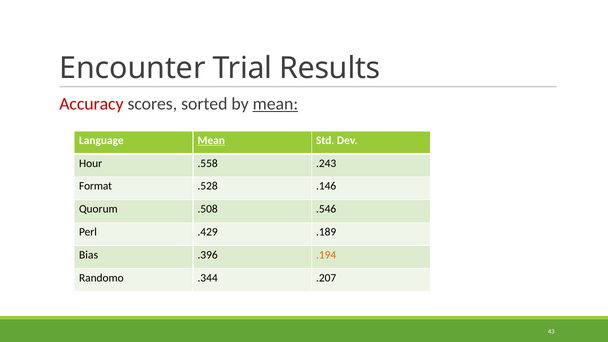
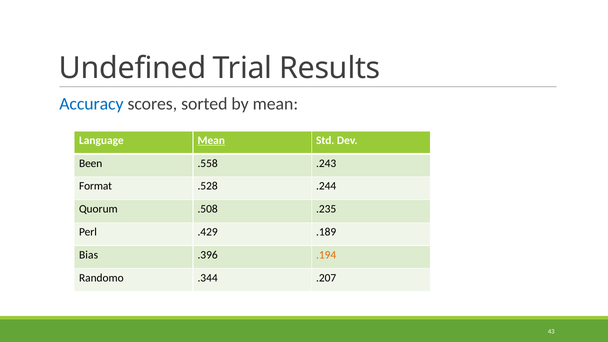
Encounter: Encounter -> Undefined (133, 68)
Accuracy colour: red -> blue (91, 104)
mean underline: present -> none (275, 104)
Hour: Hour -> Been (91, 163)
.146: .146 -> .244 (326, 186)
.546: .546 -> .235 (326, 209)
